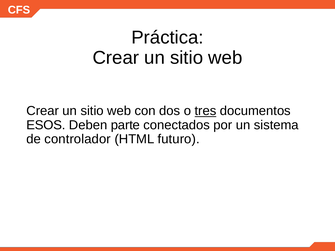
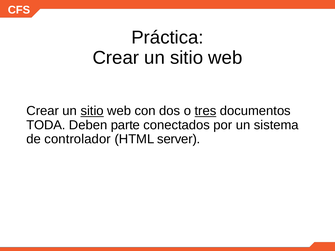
sitio underline: none -> present (92, 111)
ESOS: ESOS -> TODA (46, 125)
futuro: futuro -> server (179, 139)
